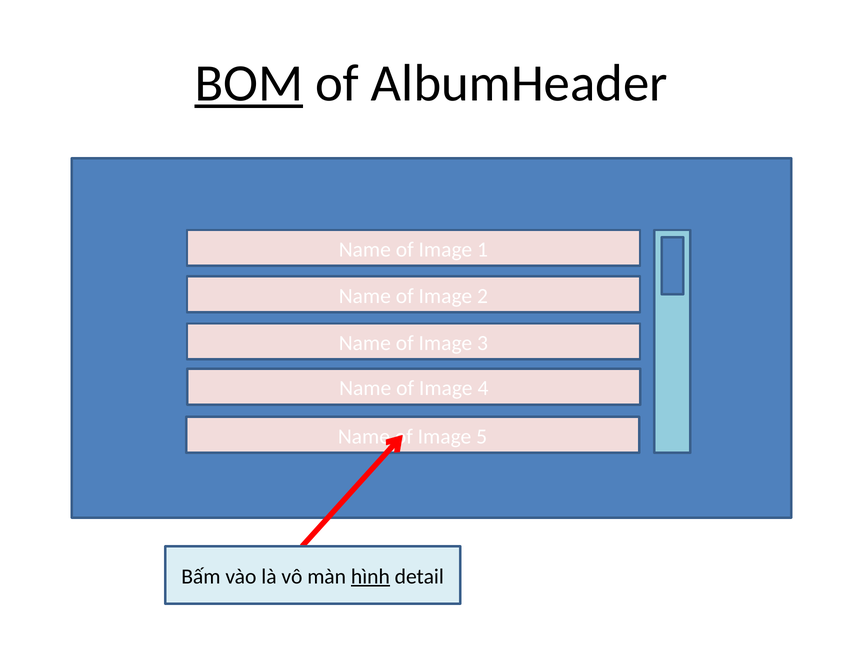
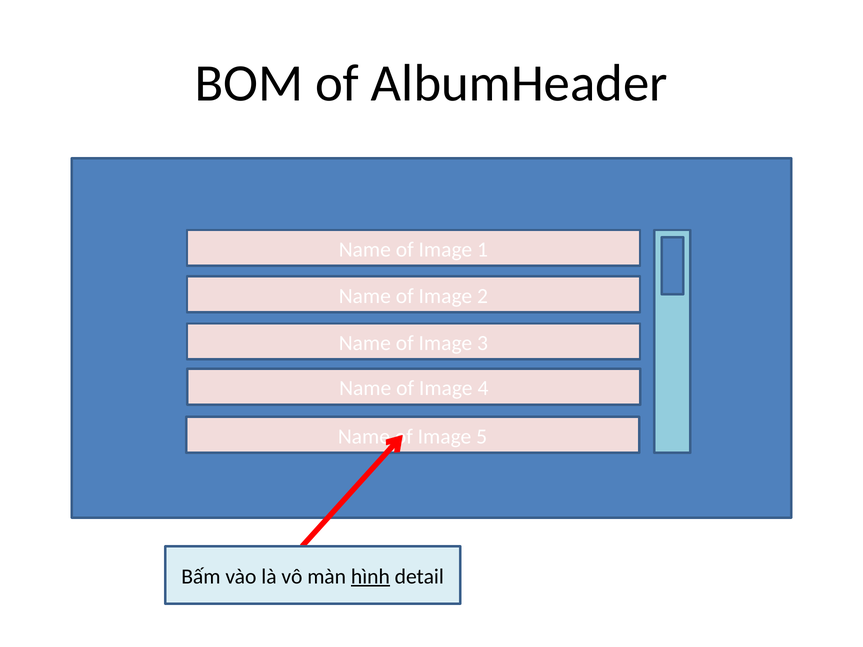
BOM underline: present -> none (249, 84)
